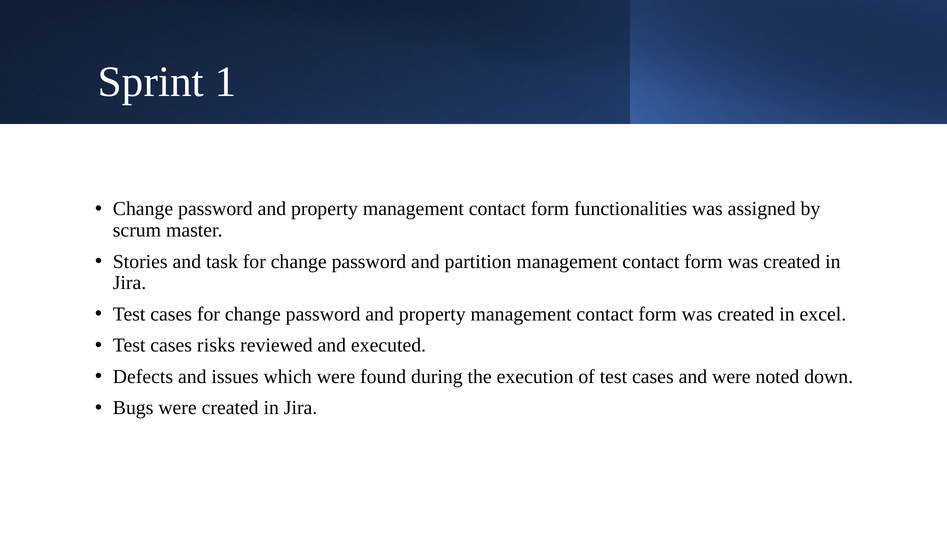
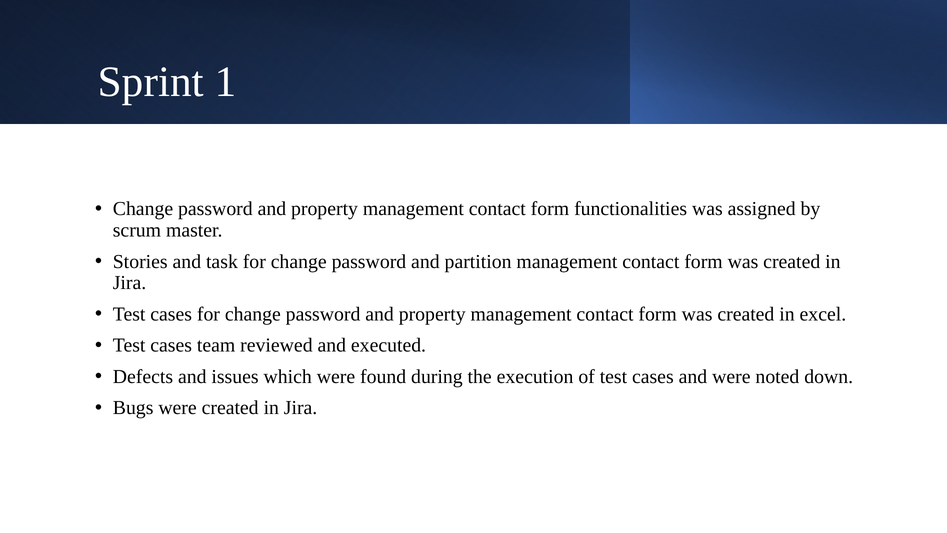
risks: risks -> team (216, 345)
